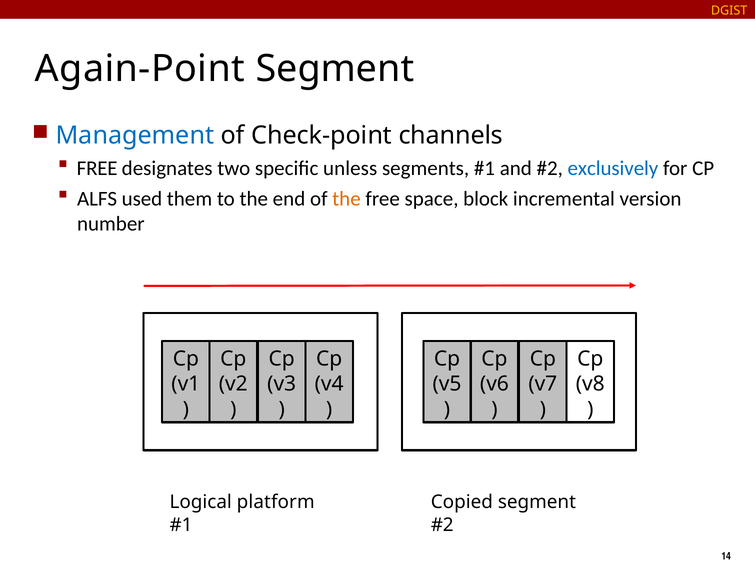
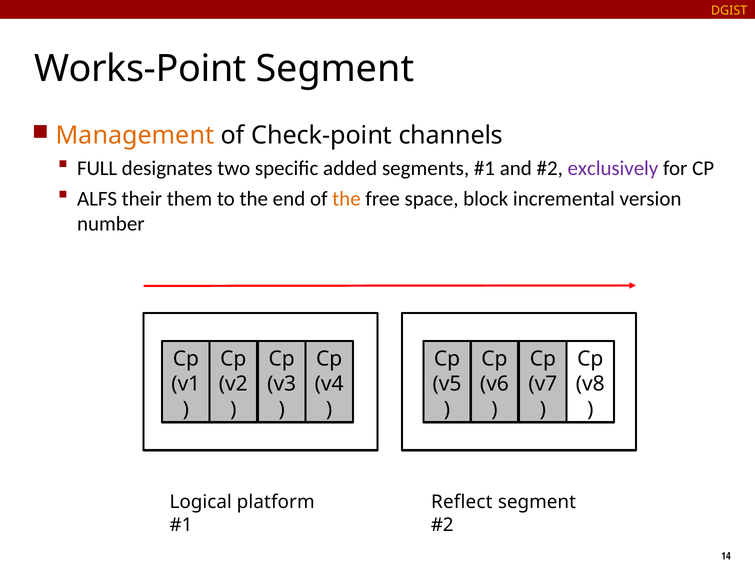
Again-Point: Again-Point -> Works-Point (140, 69)
Management colour: blue -> orange (135, 136)
FREE: FREE -> FULL (97, 168)
unless: unless -> added (350, 168)
exclusively colour: blue -> purple (613, 168)
used: used -> their (142, 199)
Copied: Copied -> Reflect (462, 502)
